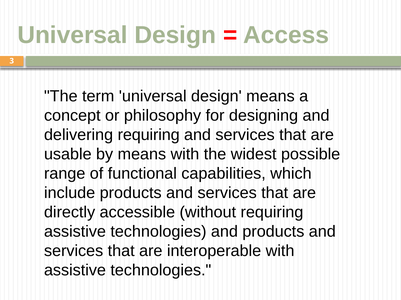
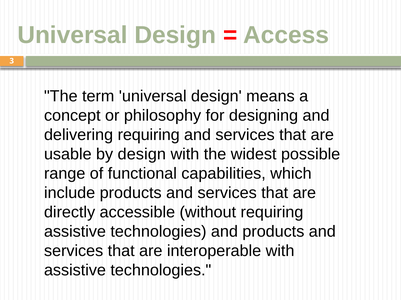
by means: means -> design (142, 155)
